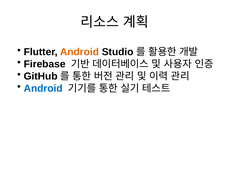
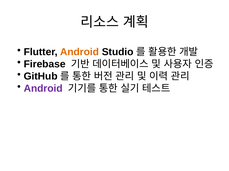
Android colour: blue -> purple (43, 89)
